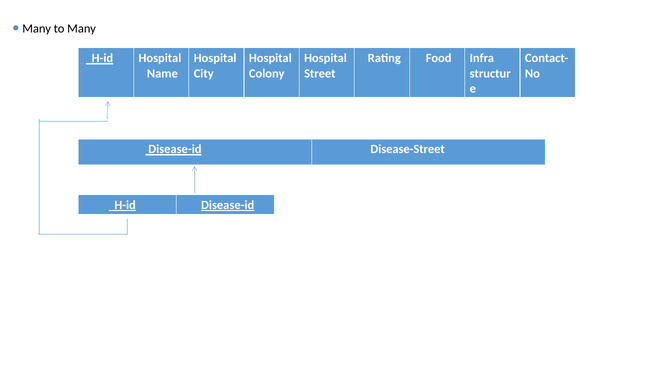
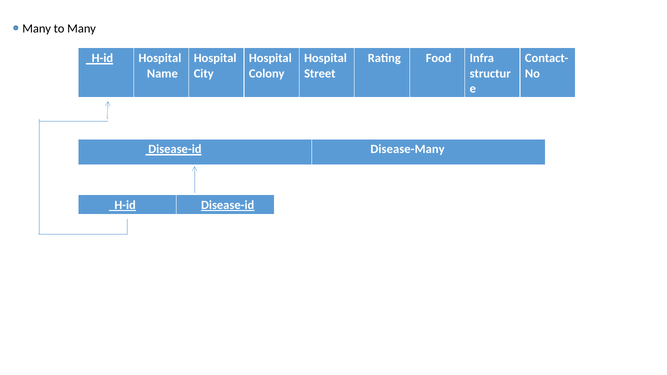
Disease-Street: Disease-Street -> Disease-Many (408, 149)
